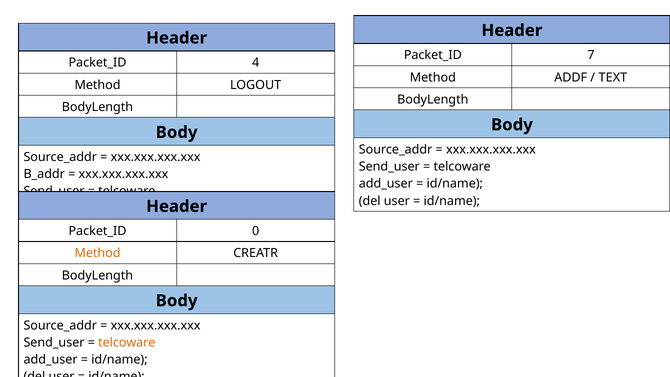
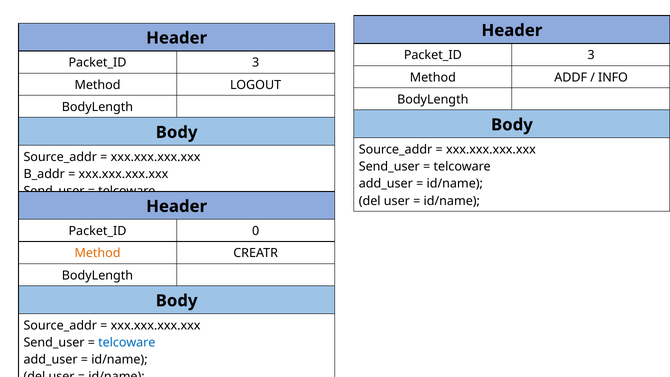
7: 7 -> 3 (591, 55)
4: 4 -> 3 (256, 63)
TEXT: TEXT -> INFO (613, 77)
telcoware colour: orange -> blue (127, 342)
